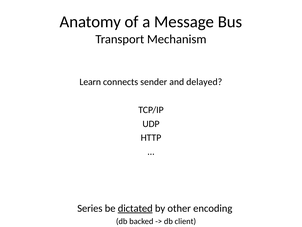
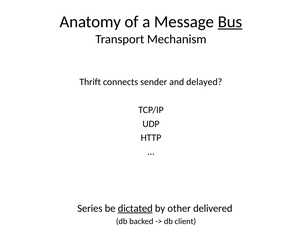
Bus underline: none -> present (230, 22)
Learn: Learn -> Thrift (90, 82)
encoding: encoding -> delivered (213, 208)
